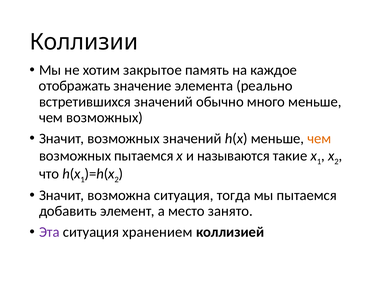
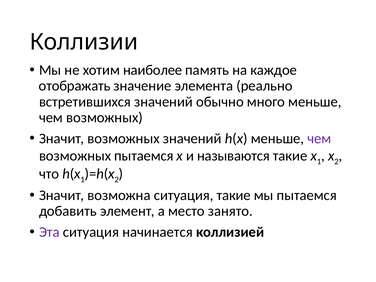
закрытое: закрытое -> наиболее (153, 70)
чем colour: orange -> purple (319, 138)
ситуация тогда: тогда -> такие (234, 195)
хранением: хранением -> начинается (158, 232)
